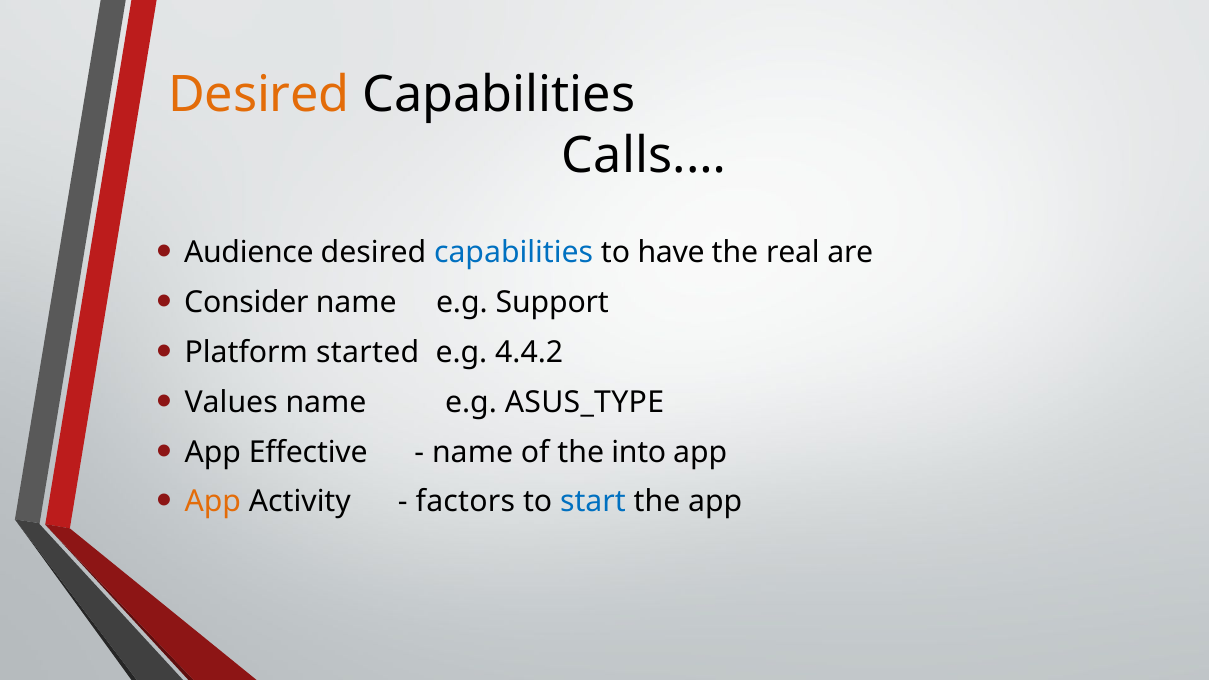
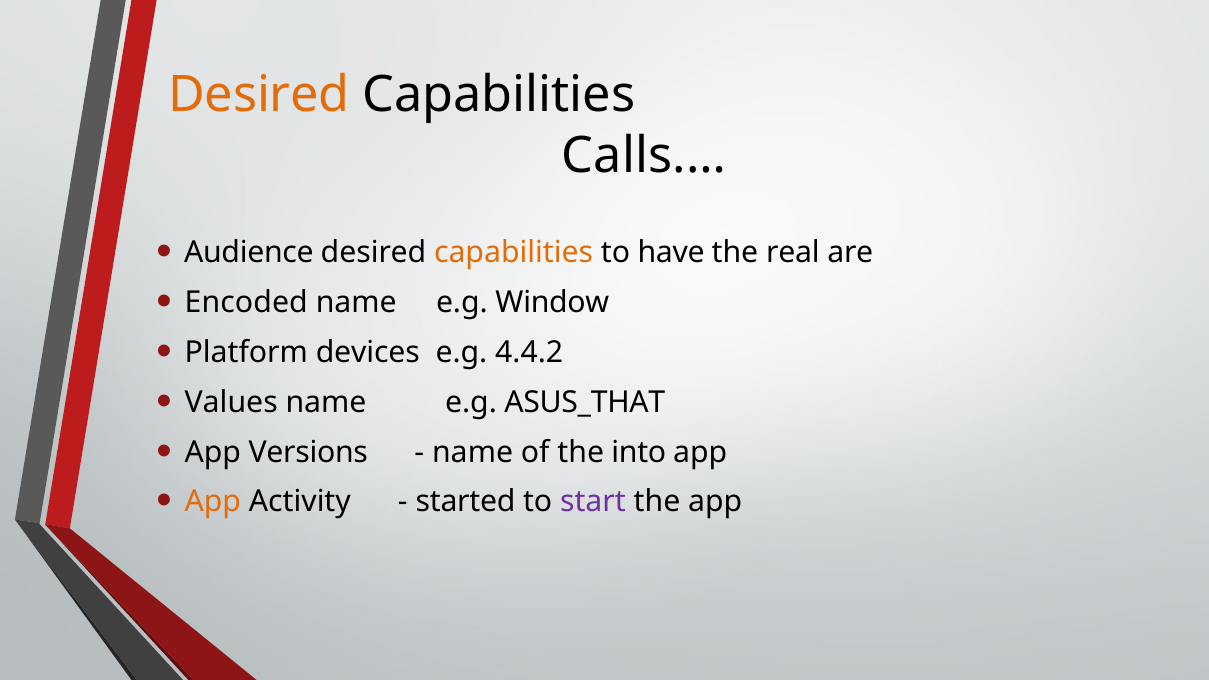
capabilities colour: blue -> orange (514, 253)
Consider: Consider -> Encoded (246, 302)
Support: Support -> Window (552, 302)
started: started -> devices (368, 352)
ASUS_TYPE: ASUS_TYPE -> ASUS_THAT (585, 402)
Effective: Effective -> Versions (308, 452)
factors: factors -> started (466, 502)
start colour: blue -> purple (593, 502)
